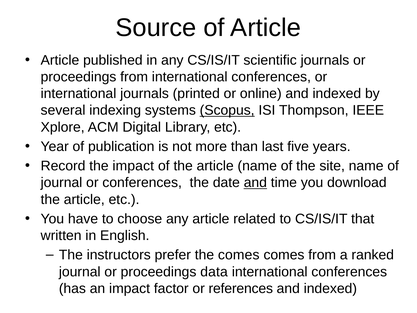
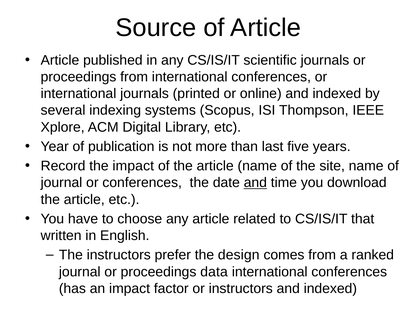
Scopus underline: present -> none (227, 110)
the comes: comes -> design (239, 255)
or references: references -> instructors (241, 288)
